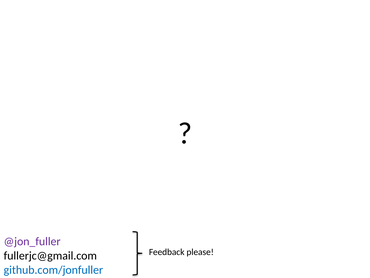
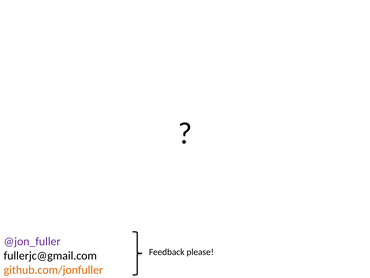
github.com/jonfuller colour: blue -> orange (53, 269)
